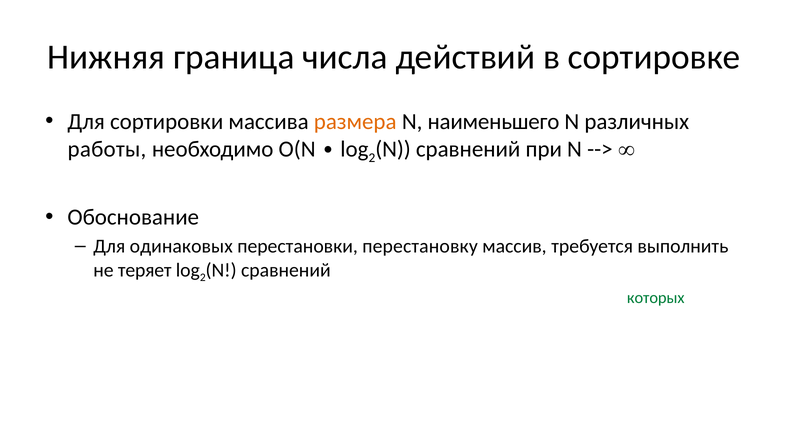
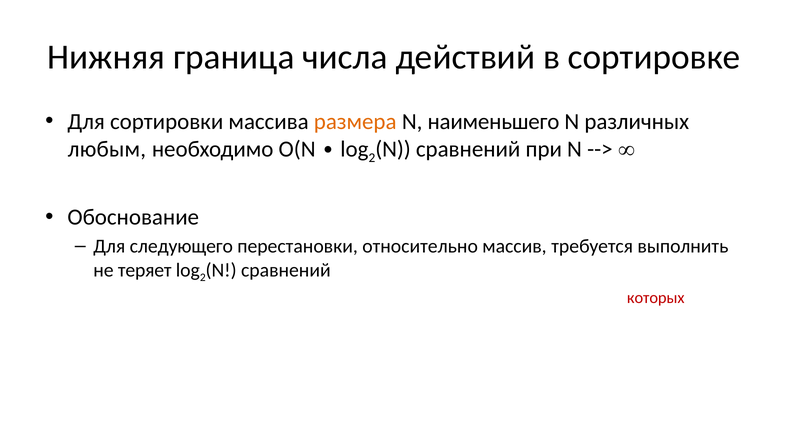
работы: работы -> любым (107, 149)
одинаковых: одинаковых -> следующего (181, 247)
перестановку: перестановку -> относительно (420, 247)
которых colour: green -> red (656, 298)
